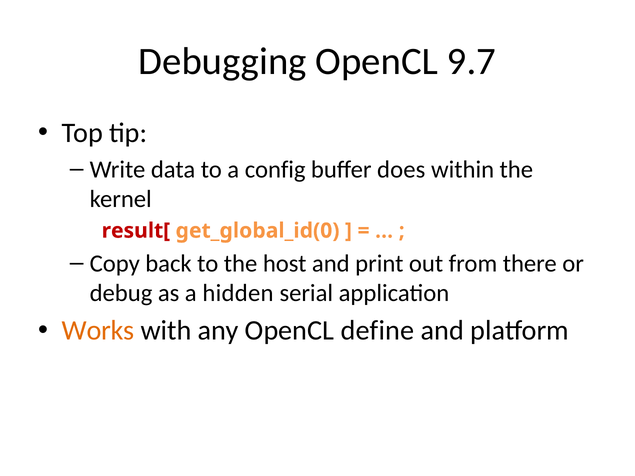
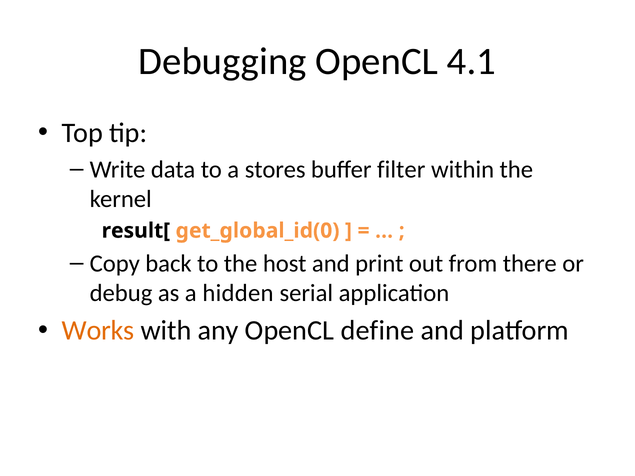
9.7: 9.7 -> 4.1 (471, 61)
config: config -> stores (275, 170)
does: does -> filter (401, 170)
result[ colour: red -> black (136, 231)
